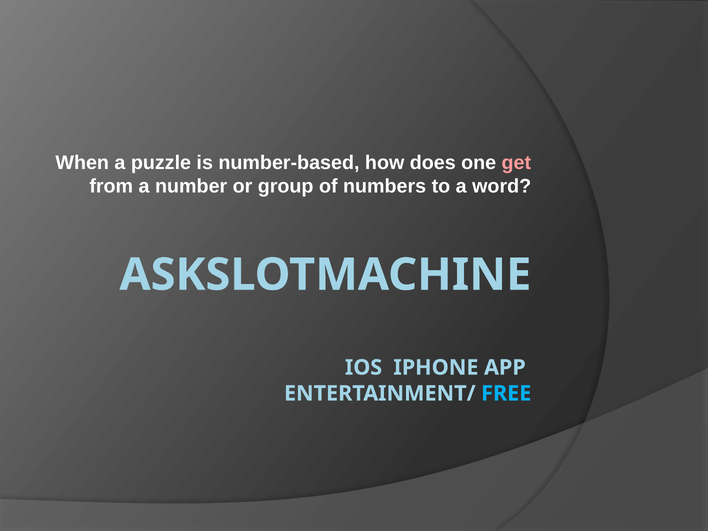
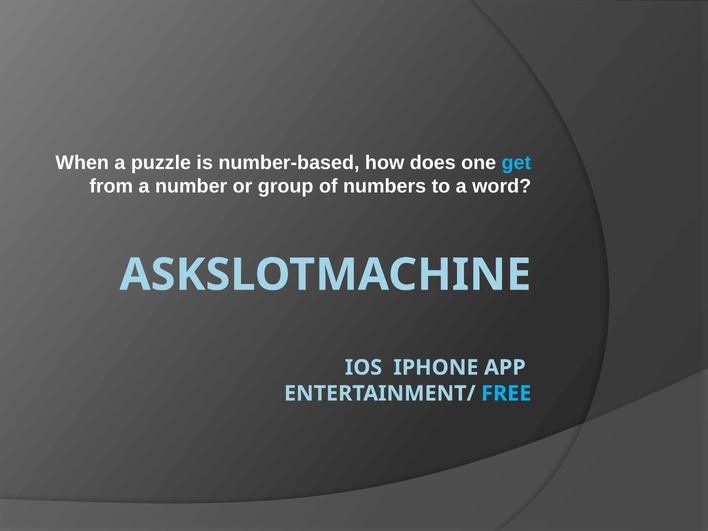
get colour: pink -> light blue (516, 163)
